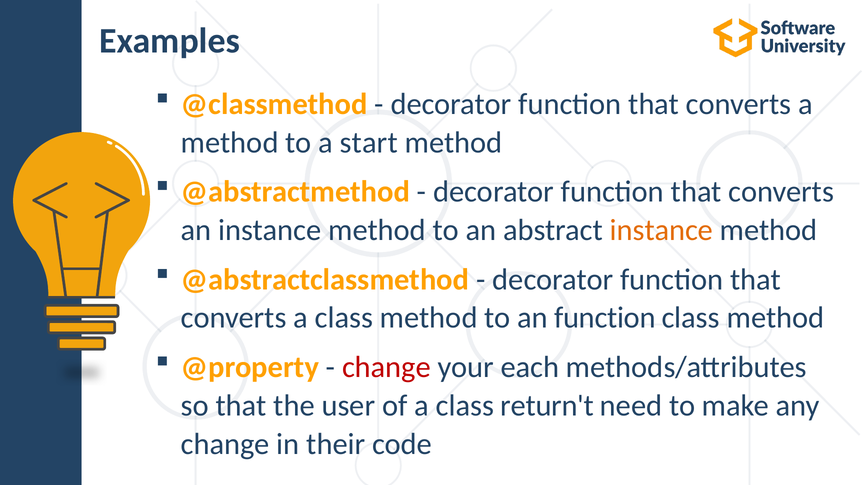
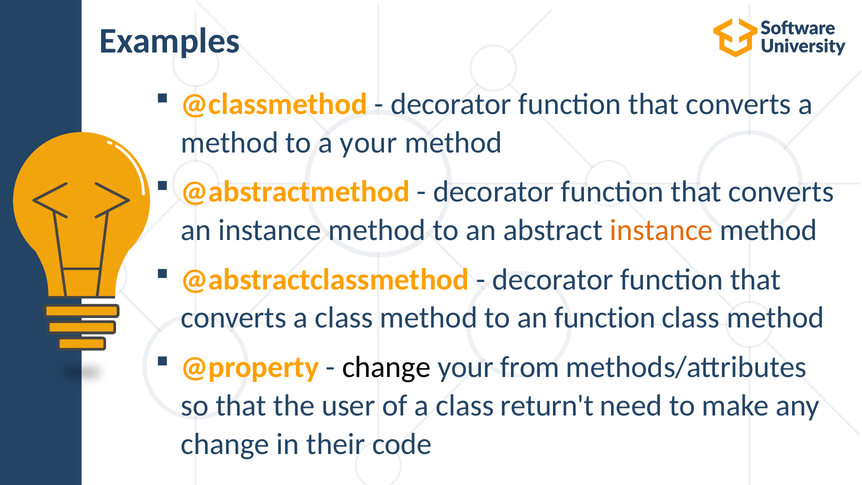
a start: start -> your (369, 142)
change colour: red -> black (387, 367)
each: each -> from (530, 367)
